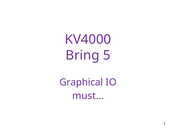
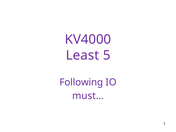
Bring: Bring -> Least (82, 55)
Graphical: Graphical -> Following (81, 82)
